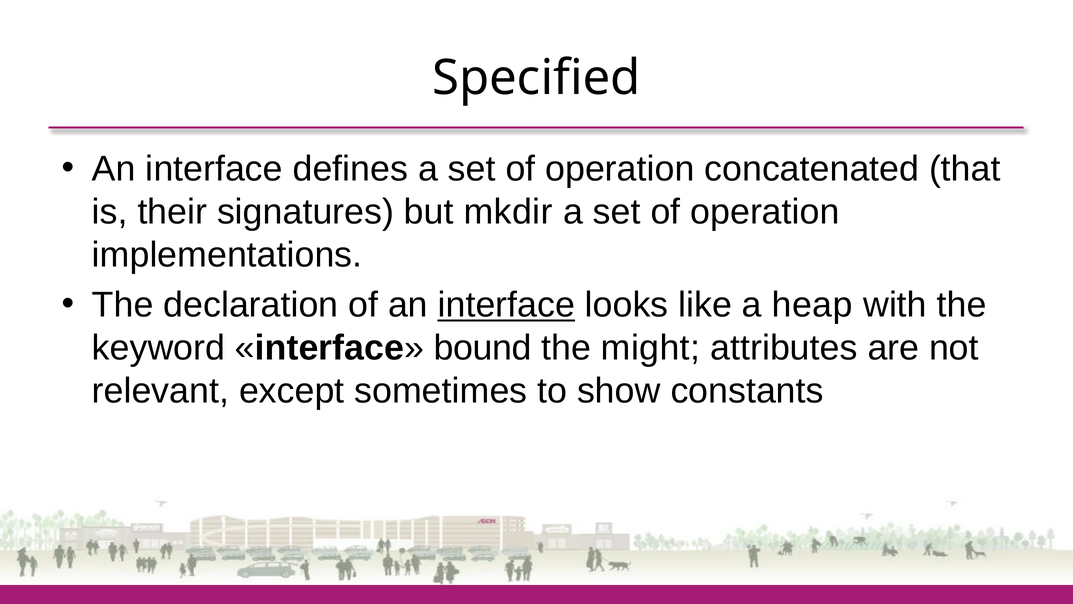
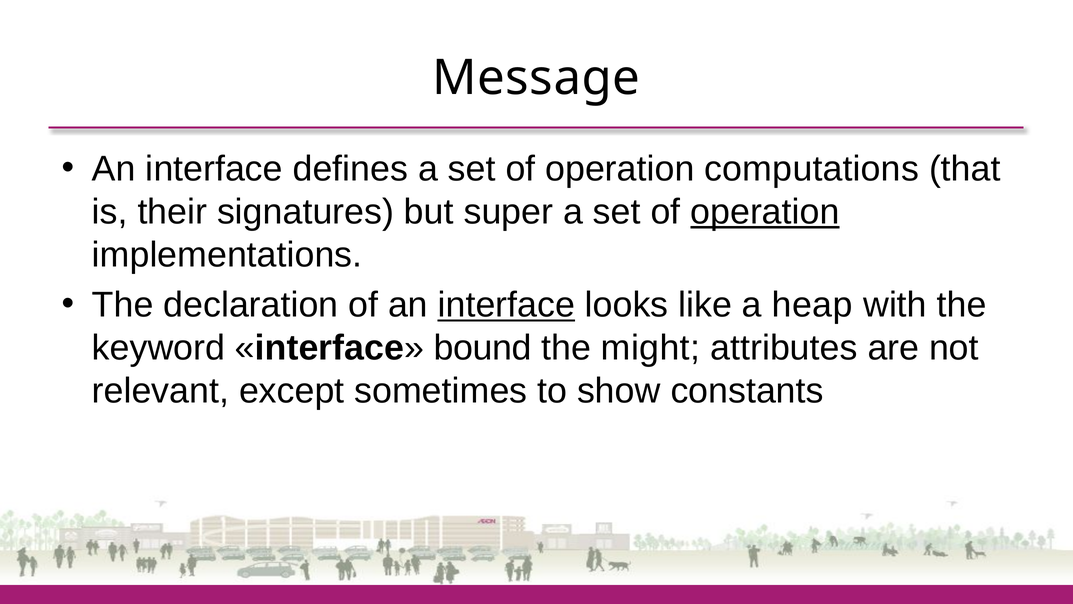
Specified: Specified -> Message (536, 78)
concatenated: concatenated -> computations (812, 169)
mkdir: mkdir -> super (508, 212)
operation underline: none -> present (765, 212)
